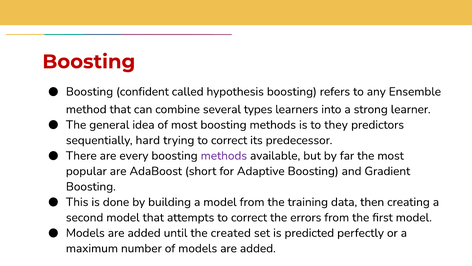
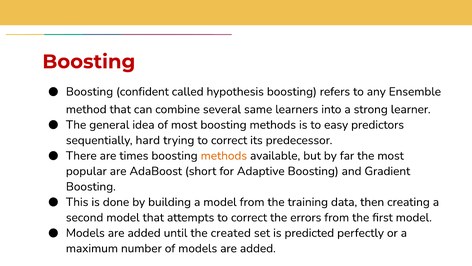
types: types -> same (258, 109)
they: they -> easy (336, 125)
every: every -> times (134, 155)
methods colour: purple -> orange (224, 155)
